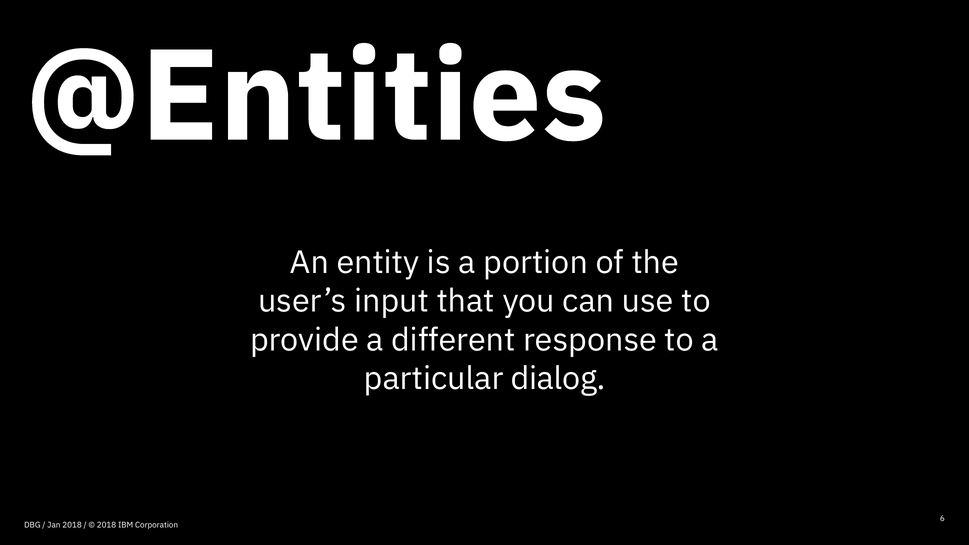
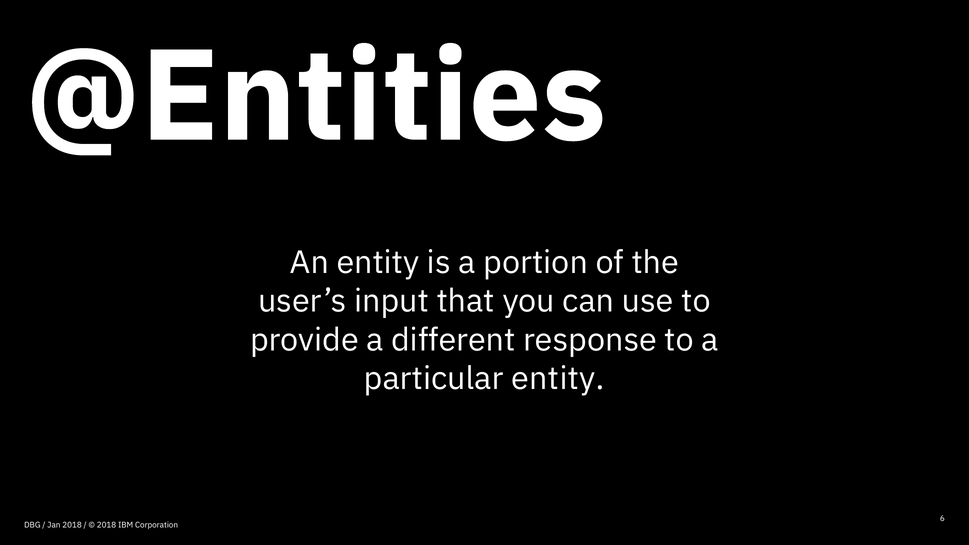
particular dialog: dialog -> entity (558, 379)
